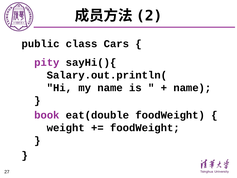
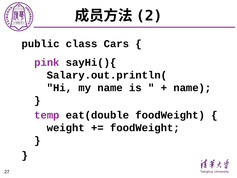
pity: pity -> pink (47, 62)
book: book -> temp (47, 115)
